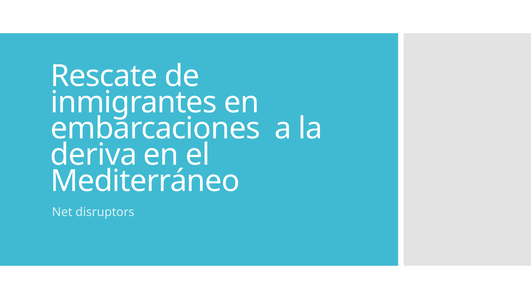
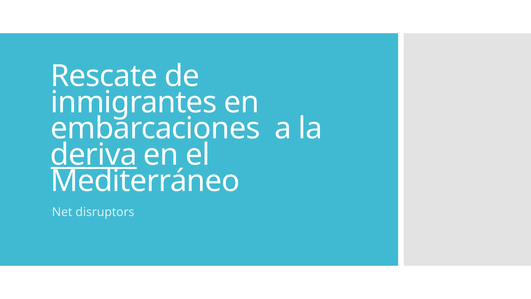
deriva underline: none -> present (94, 155)
